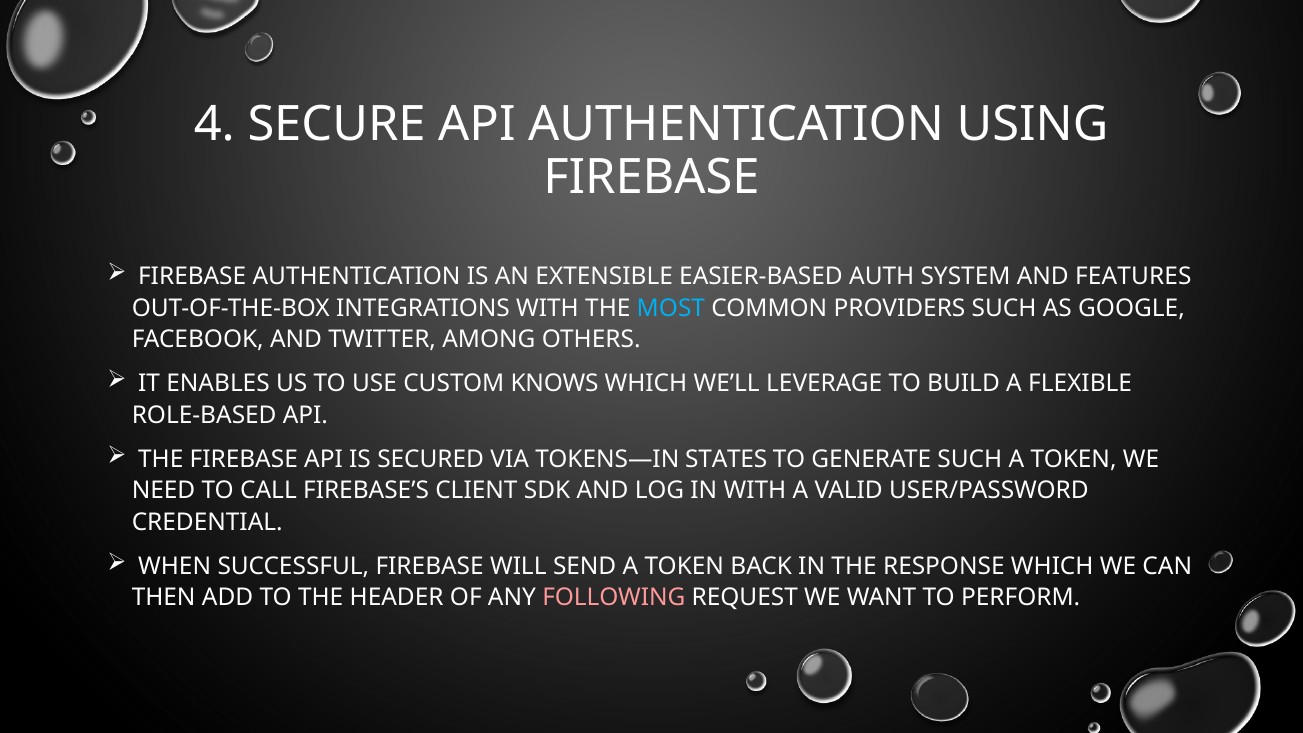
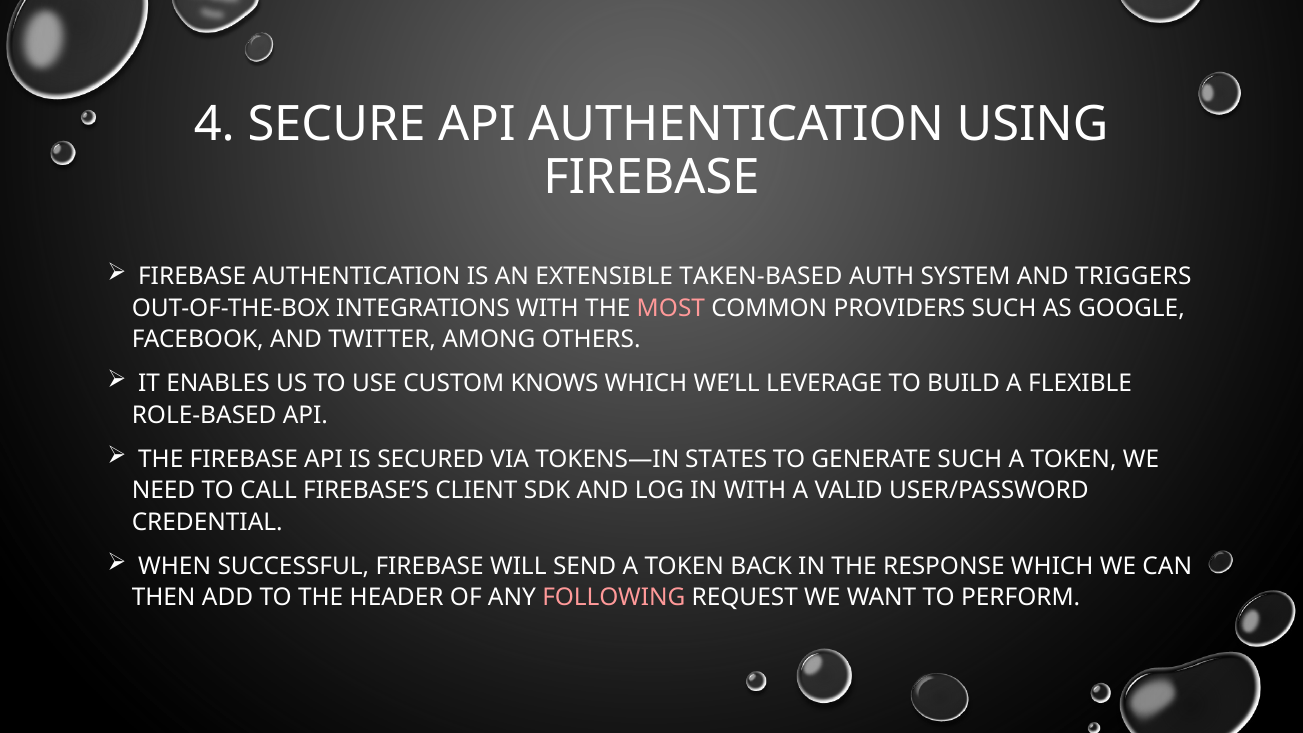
EASIER-BASED: EASIER-BASED -> TAKEN-BASED (761, 277)
FEATURES: FEATURES -> TRIGGERS (1133, 277)
MOST colour: light blue -> pink (671, 308)
